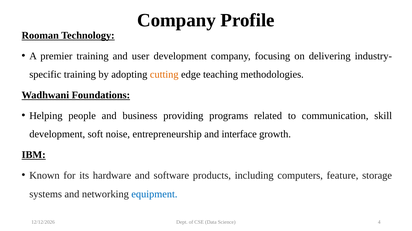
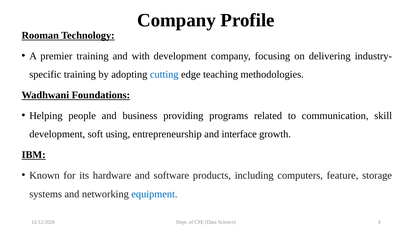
user: user -> with (141, 56)
cutting colour: orange -> blue (164, 75)
noise: noise -> using (118, 135)
